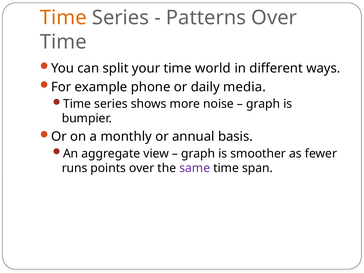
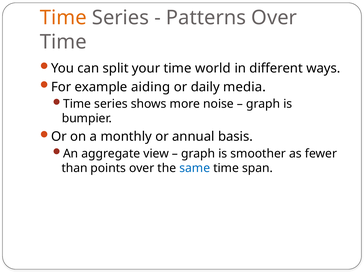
phone: phone -> aiding (151, 87)
runs: runs -> than (75, 168)
same colour: purple -> blue (195, 168)
